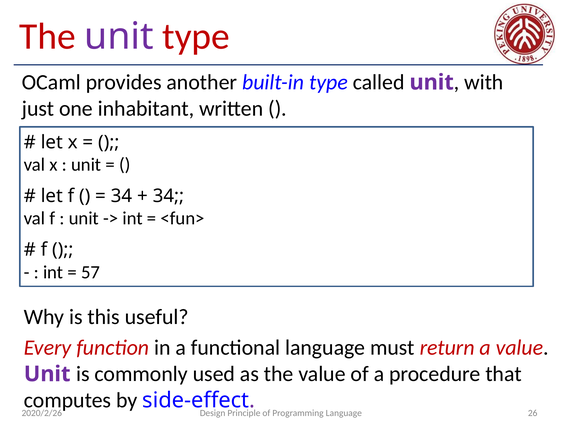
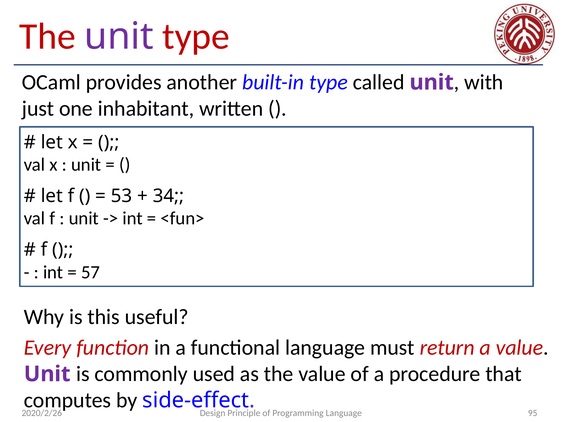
34: 34 -> 53 (122, 196)
26: 26 -> 95 (533, 413)
